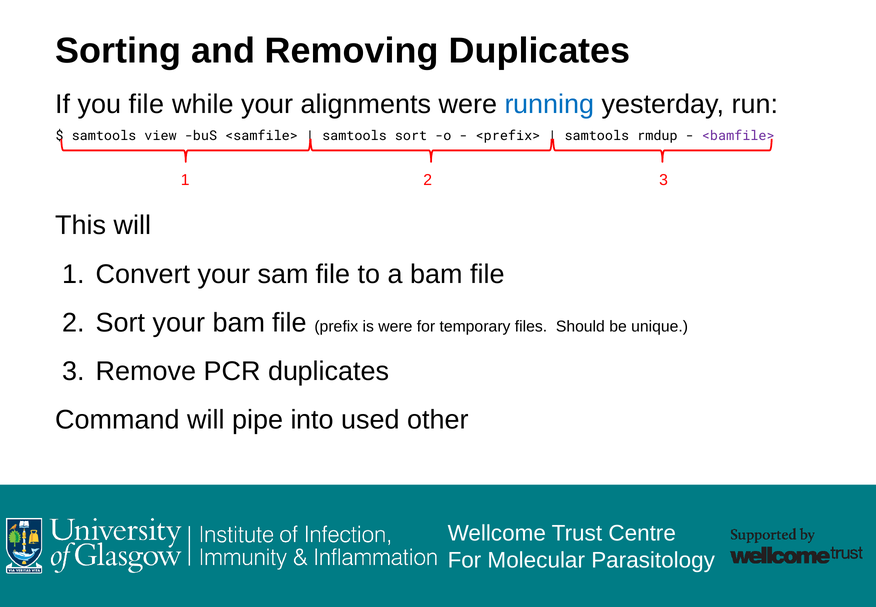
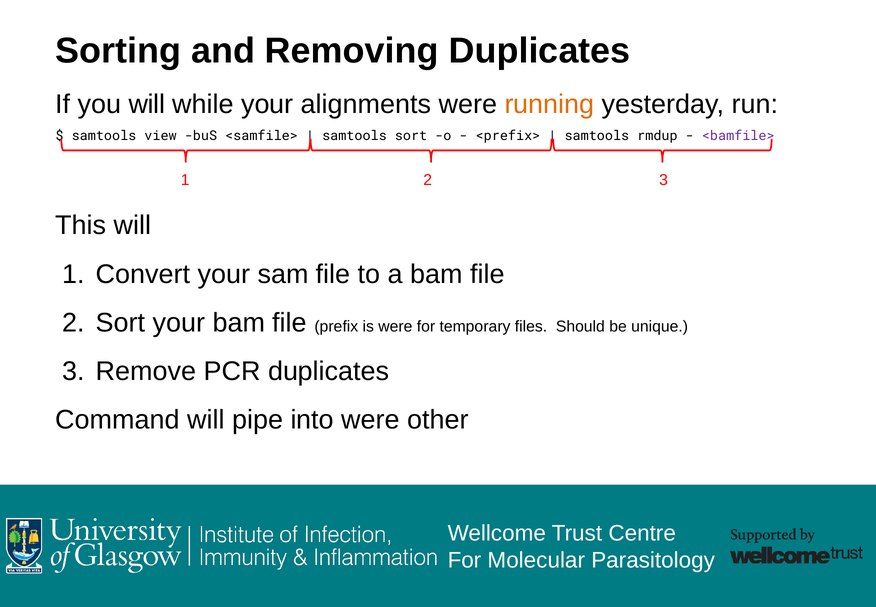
you file: file -> will (147, 104)
running colour: blue -> orange (549, 104)
into used: used -> were (371, 419)
